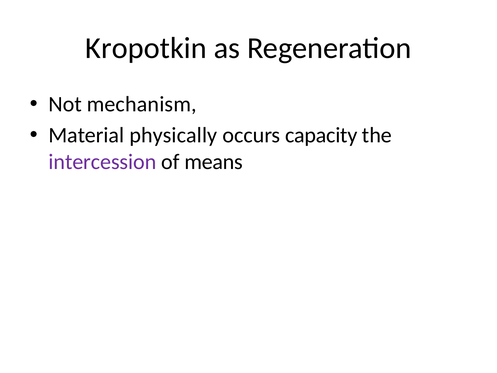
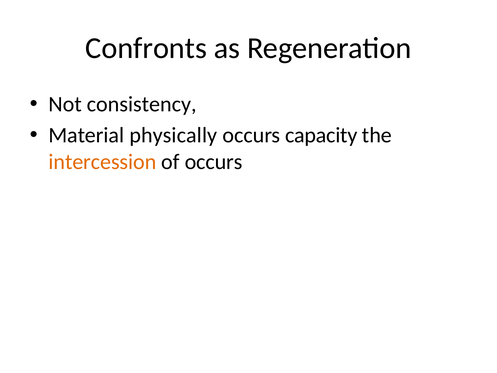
Kropotkin: Kropotkin -> Confronts (146, 48)
mechanism: mechanism -> consistency (142, 104)
intercession colour: purple -> orange (102, 162)
of means: means -> occurs (214, 162)
